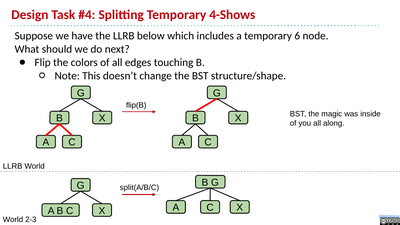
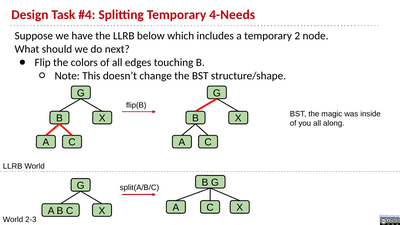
4-Shows: 4-Shows -> 4-Needs (232, 15)
6: 6 -> 2 (297, 36)
